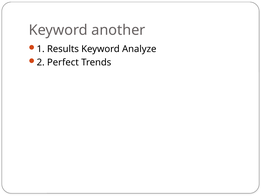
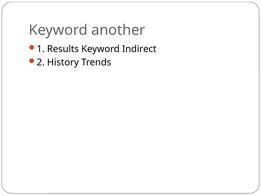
Analyze: Analyze -> Indirect (139, 49)
Perfect: Perfect -> History (63, 62)
